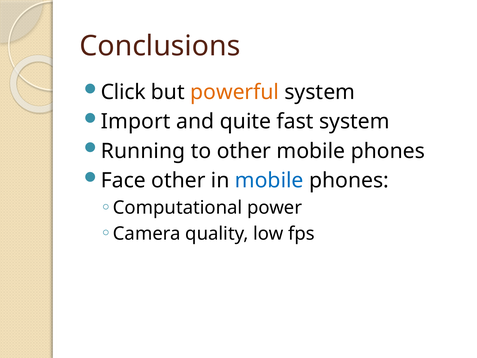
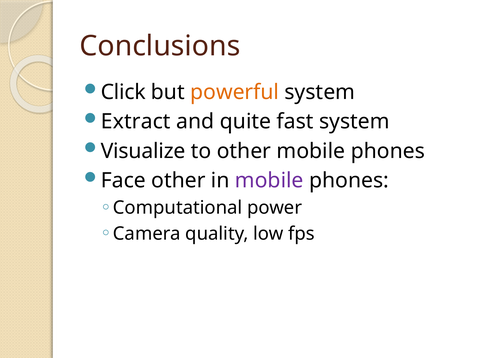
Import: Import -> Extract (136, 122)
Running: Running -> Visualize (143, 151)
mobile colour: blue -> purple (269, 180)
